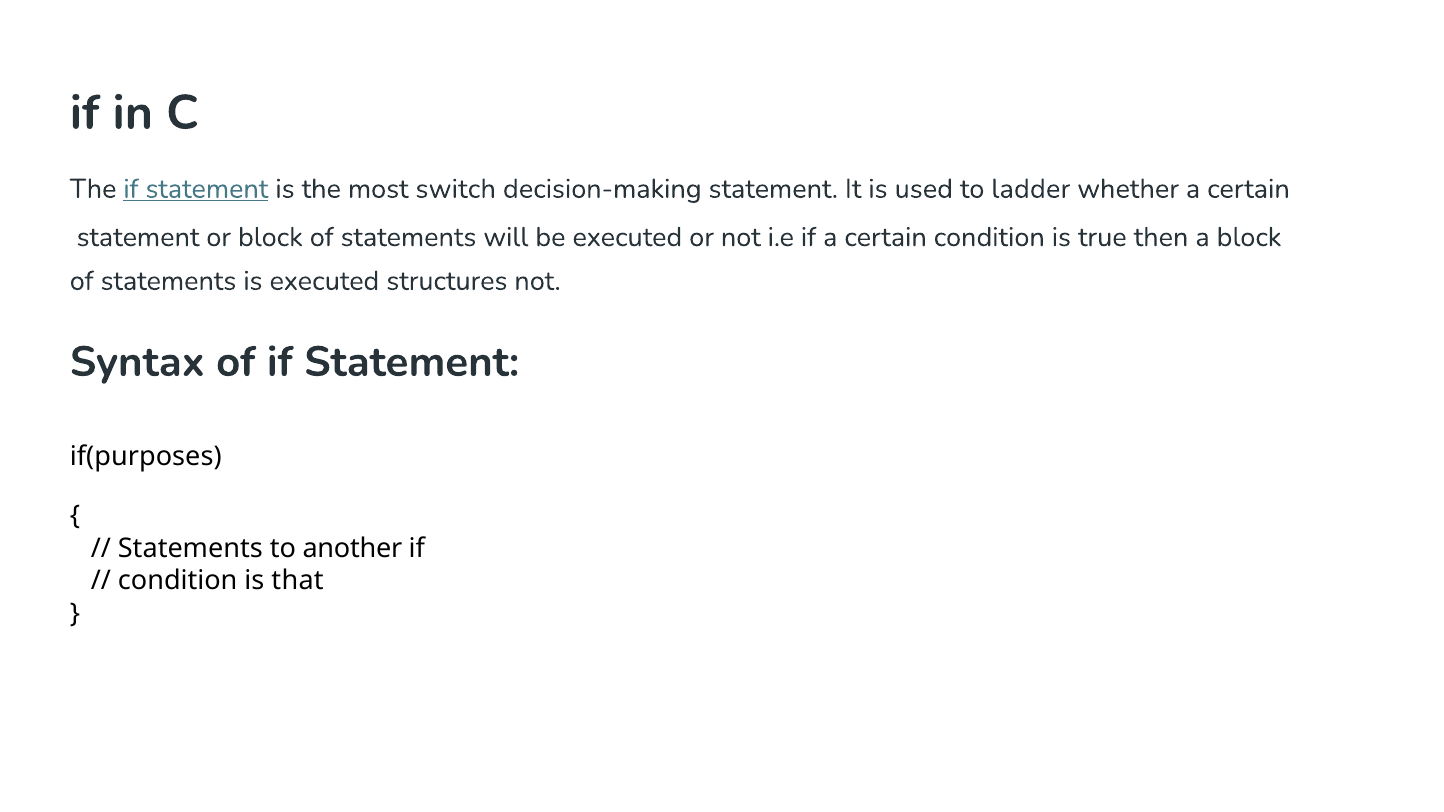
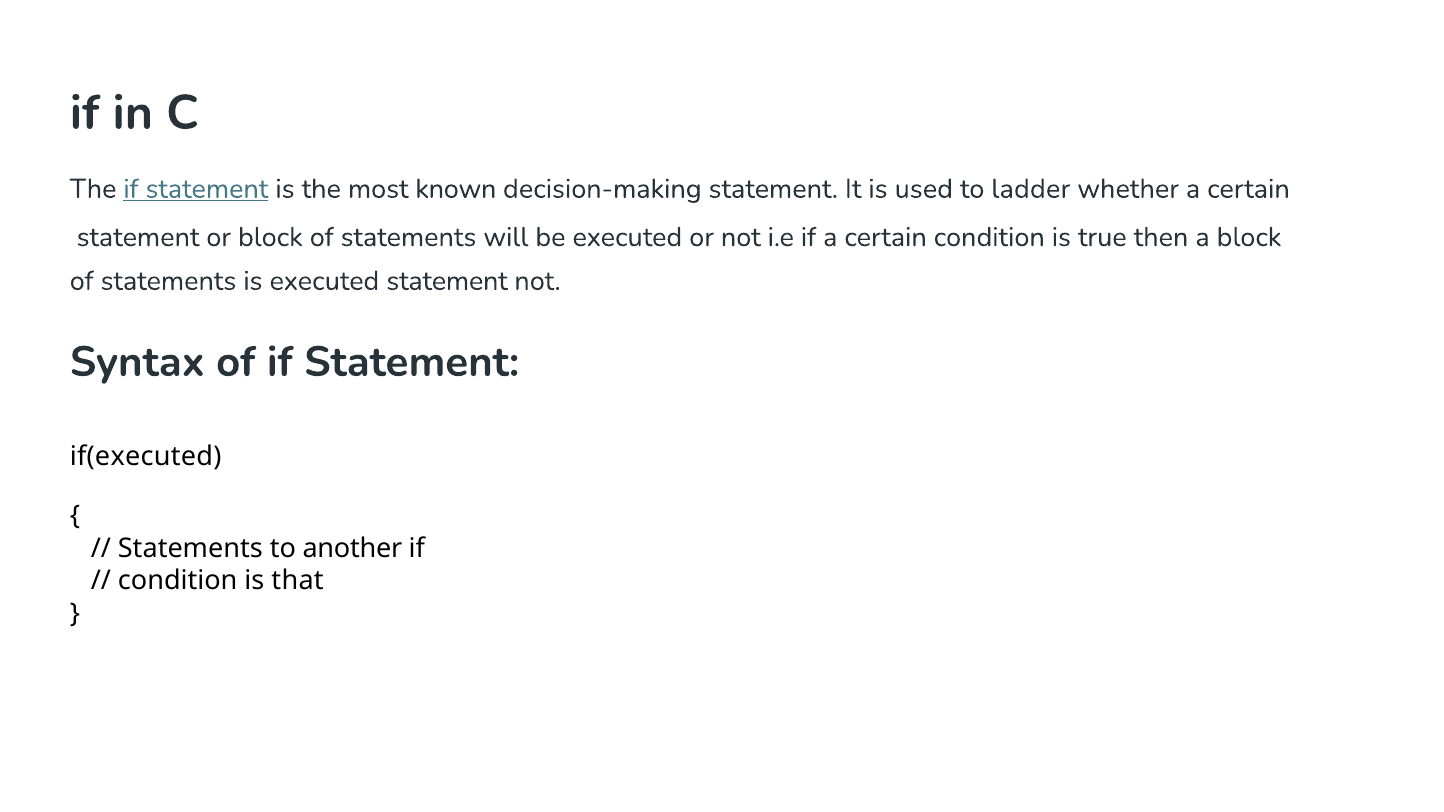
switch: switch -> known (456, 189)
executed structures: structures -> statement (447, 281)
if(purposes: if(purposes -> if(executed (146, 457)
